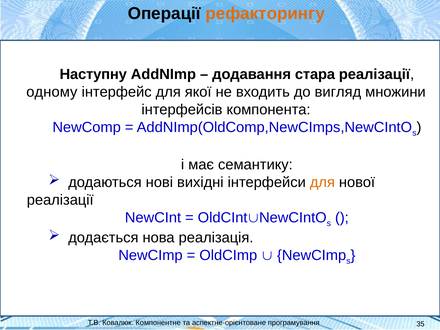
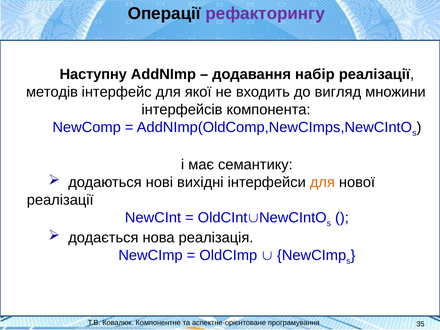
рефакторингу colour: orange -> purple (265, 14)
стара: стара -> набір (315, 74)
одному: одному -> методів (52, 92)
